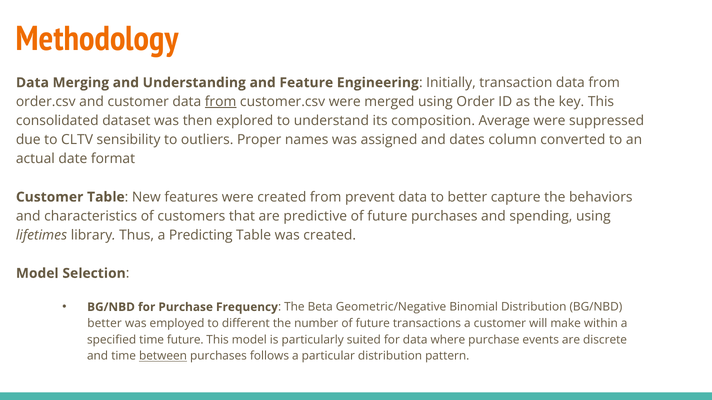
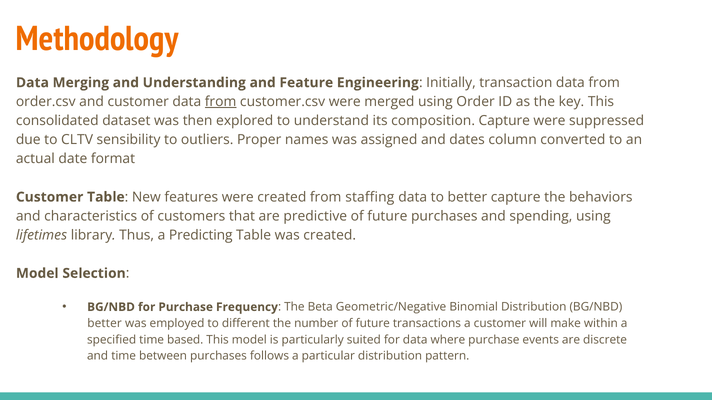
composition Average: Average -> Capture (504, 121)
prevent: prevent -> staffing (370, 197)
time future: future -> based (185, 340)
between underline: present -> none (163, 357)
